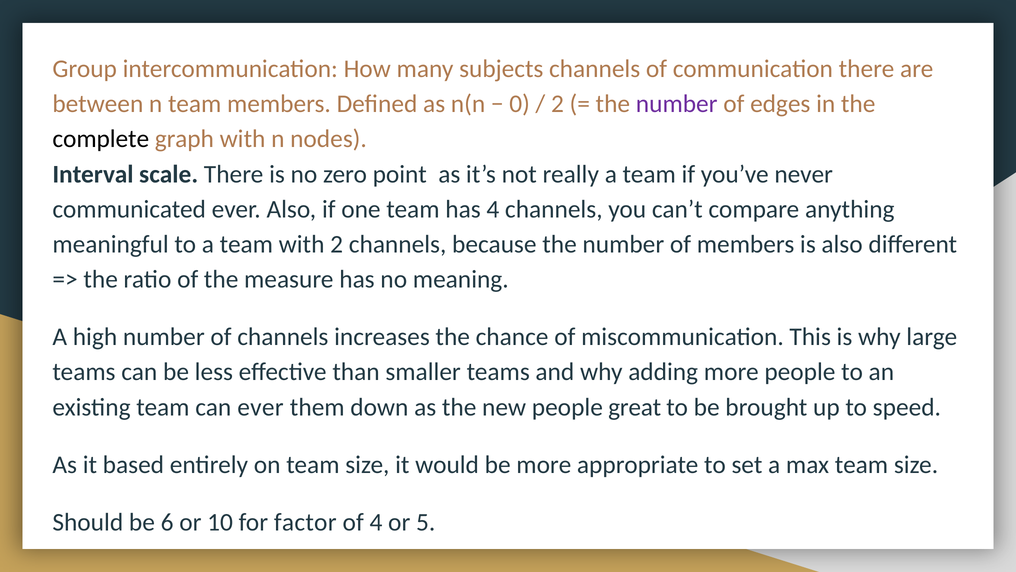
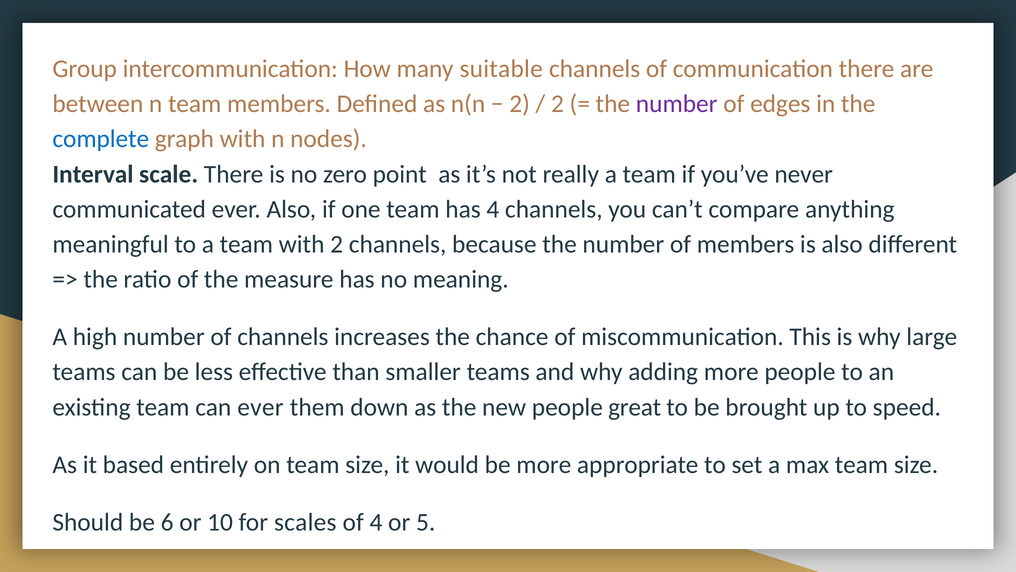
subjects: subjects -> suitable (501, 69)
0: 0 -> 2 (520, 104)
complete colour: black -> blue (101, 139)
factor: factor -> scales (305, 522)
